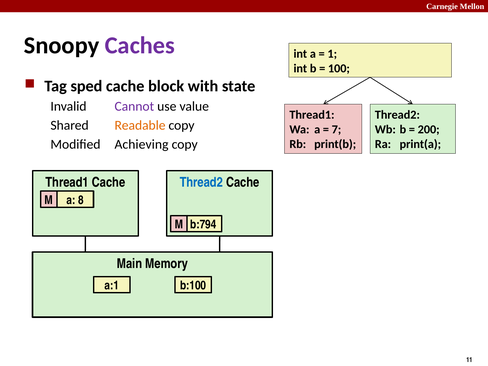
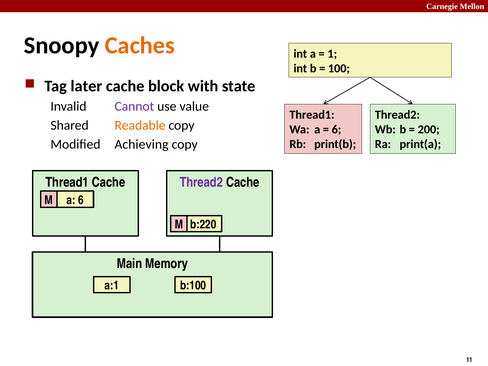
Caches colour: purple -> orange (140, 45)
sped: sped -> later (86, 86)
7: 7 -> 6 (336, 129)
Thread2 colour: blue -> purple (201, 182)
a 8: 8 -> 6 (81, 200)
b:794: b:794 -> b:220 (203, 225)
